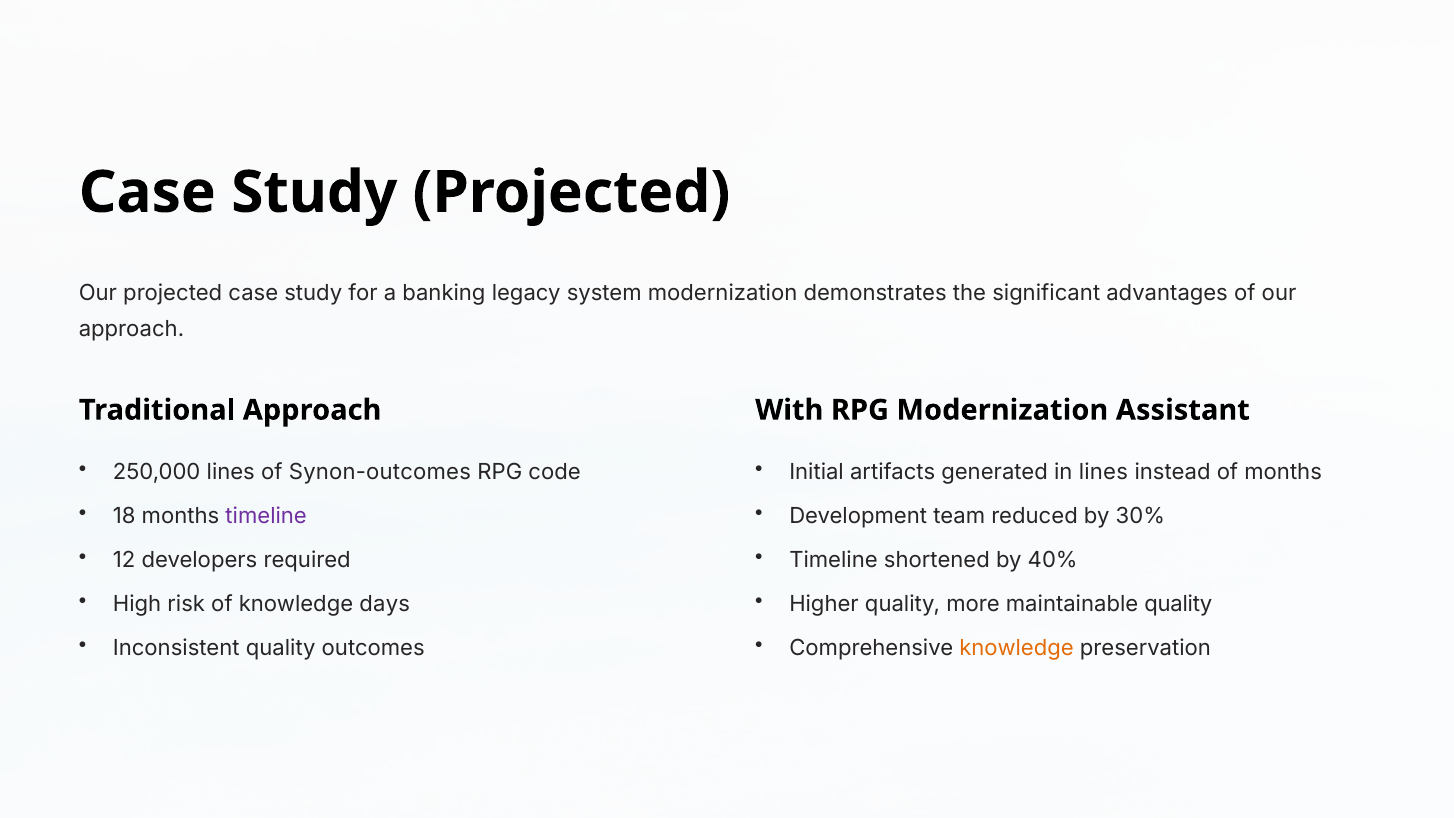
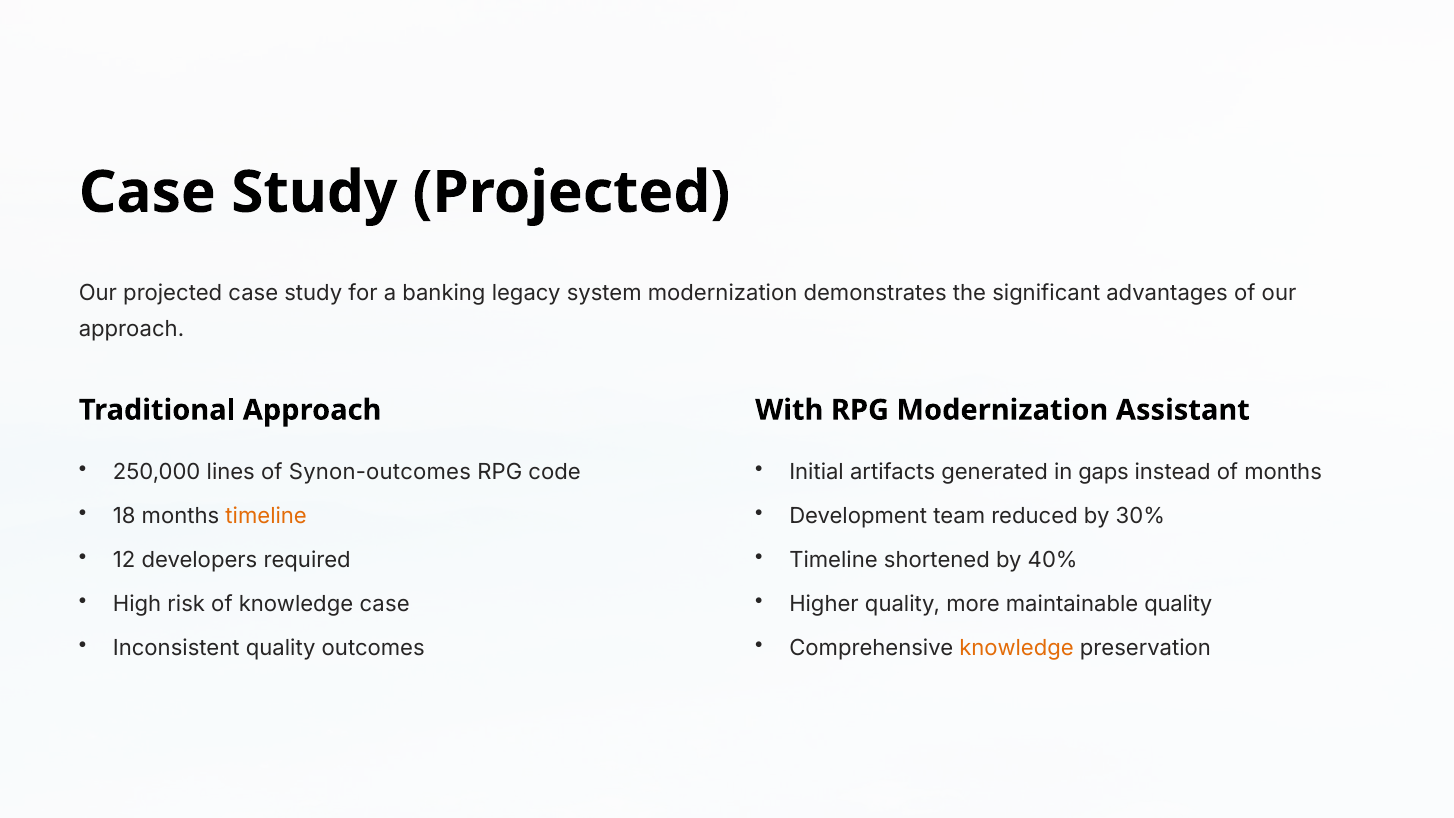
in lines: lines -> gaps (1104, 473)
timeline colour: purple -> orange (266, 517)
knowledge days: days -> case (385, 604)
